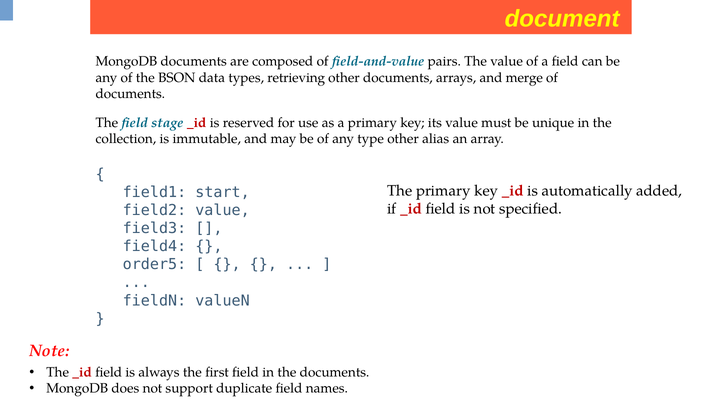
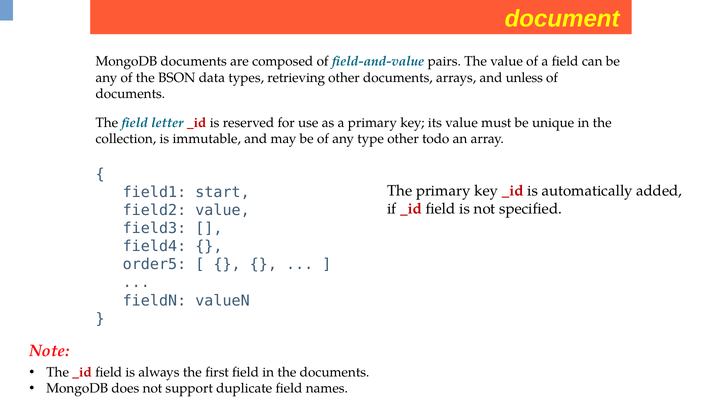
merge: merge -> unless (524, 78)
stage: stage -> letter (167, 123)
alias: alias -> todo (436, 139)
